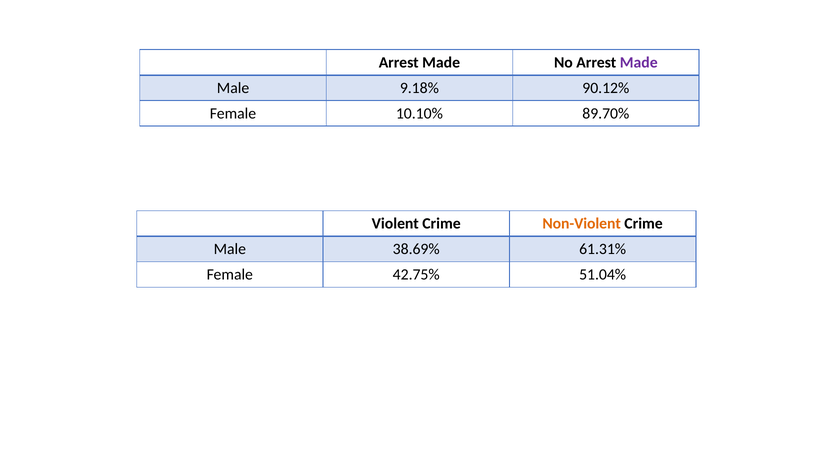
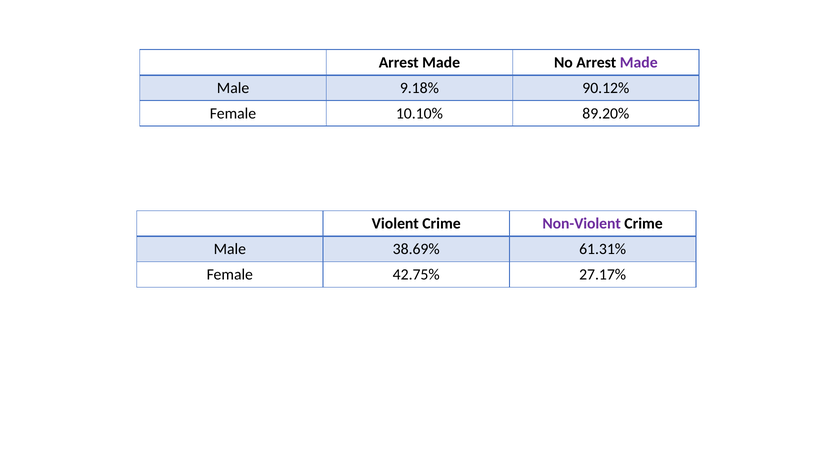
89.70%: 89.70% -> 89.20% (606, 113)
Non-Violent colour: orange -> purple (582, 224)
51.04%: 51.04% -> 27.17% (603, 275)
